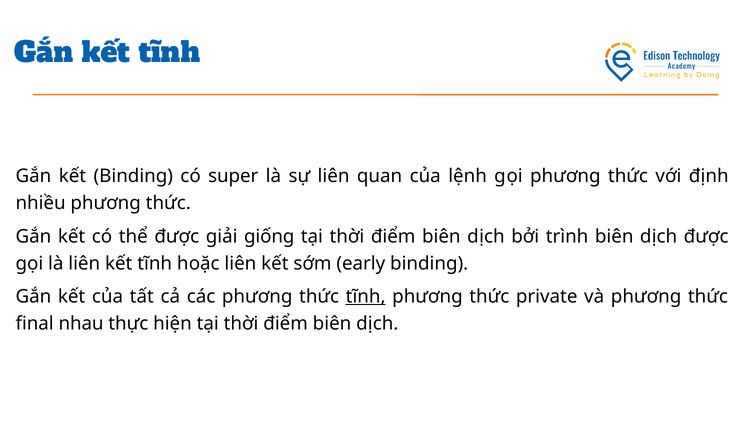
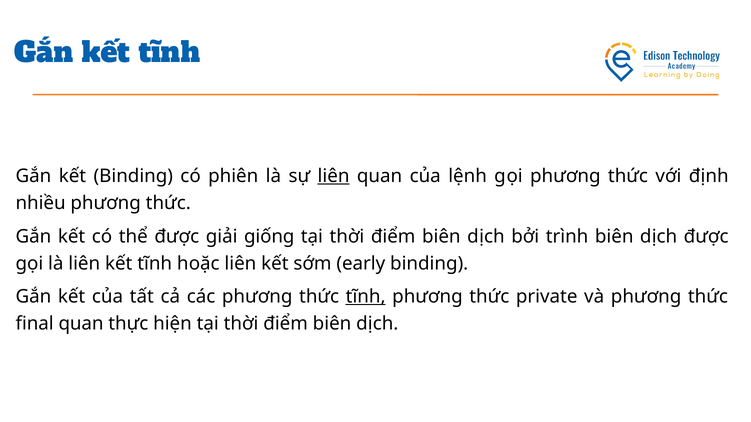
super: super -> phiên (233, 176)
liên underline: none -> present (334, 176)
final nhau: nhau -> quan (81, 324)
